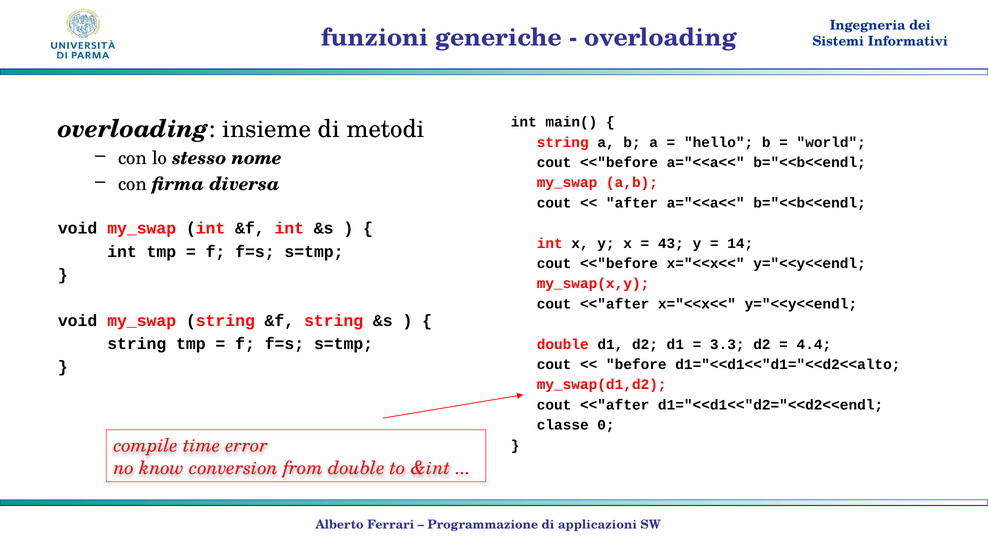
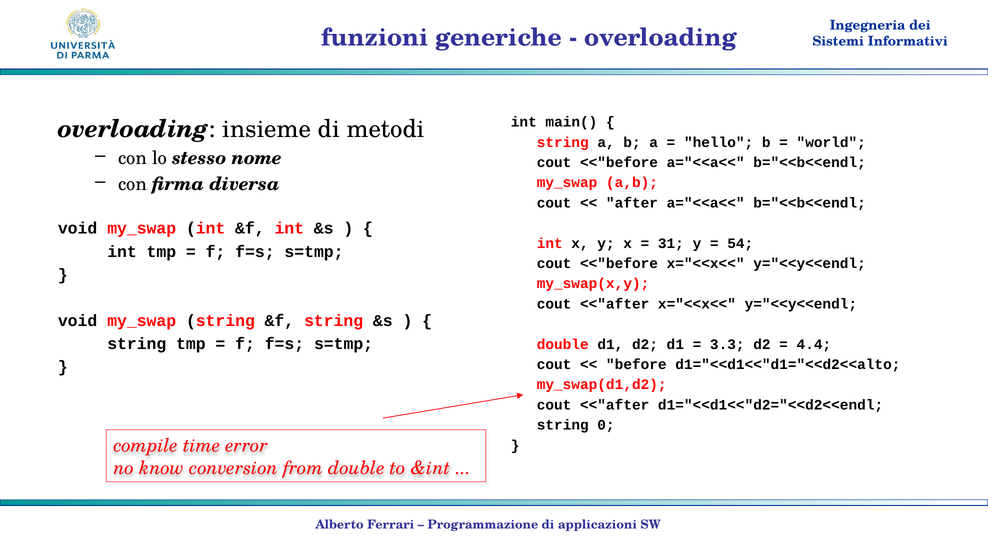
43: 43 -> 31 (671, 243)
14: 14 -> 54 (740, 243)
classe: classe -> string (563, 425)
